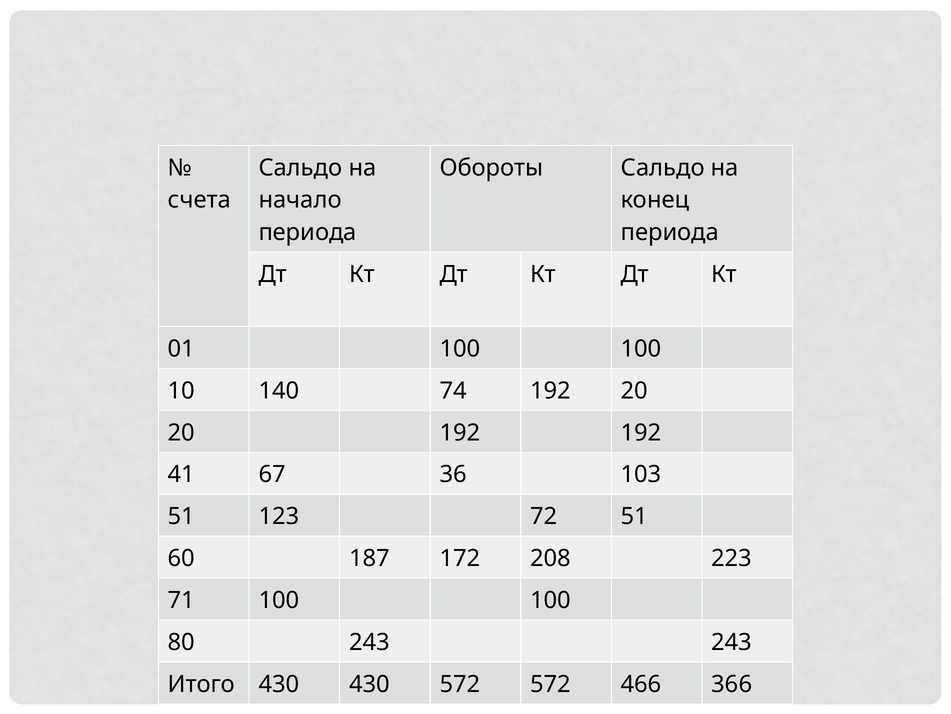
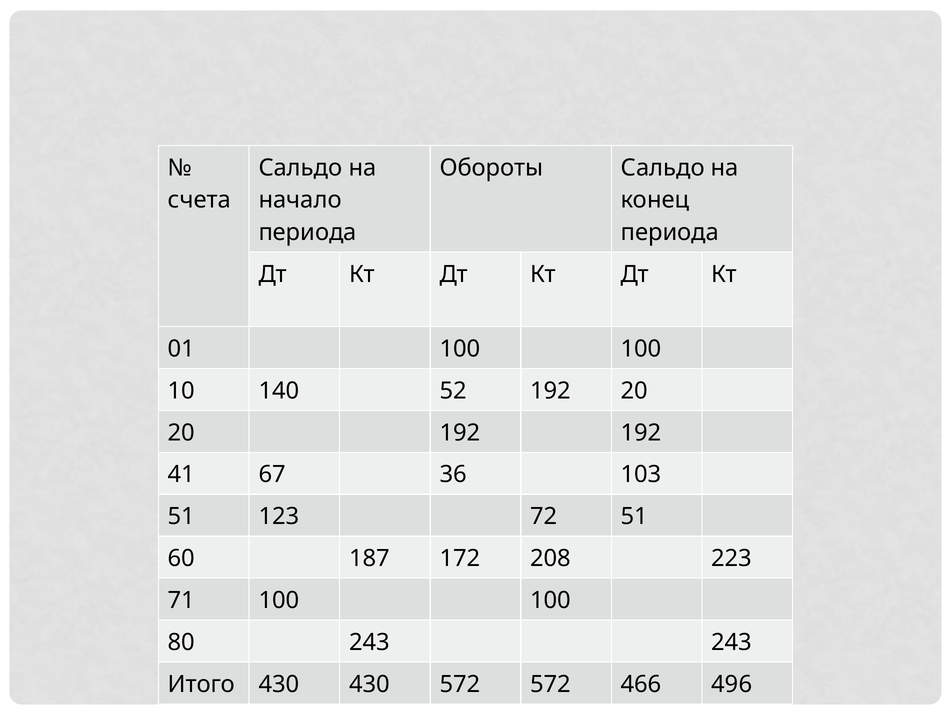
74: 74 -> 52 (453, 390)
366: 366 -> 496 (732, 684)
